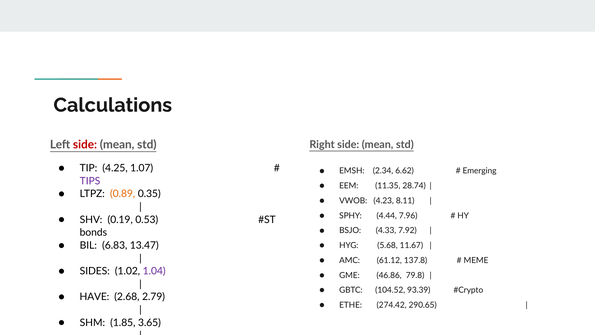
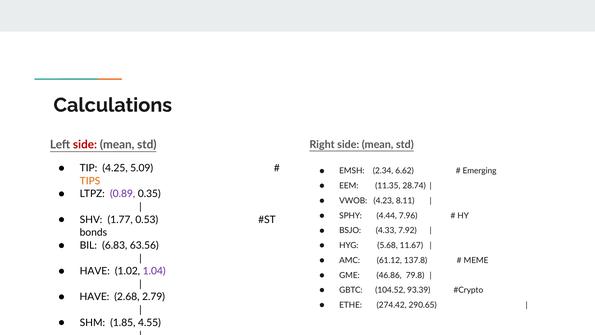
1.07: 1.07 -> 5.09 (142, 168)
TIPS colour: purple -> orange (90, 181)
0.89 colour: orange -> purple (123, 194)
0.19: 0.19 -> 1.77 (120, 219)
13.47: 13.47 -> 63.56 (144, 245)
SIDES: SIDES -> HAVE (95, 271)
3.65: 3.65 -> 4.55 (149, 322)
